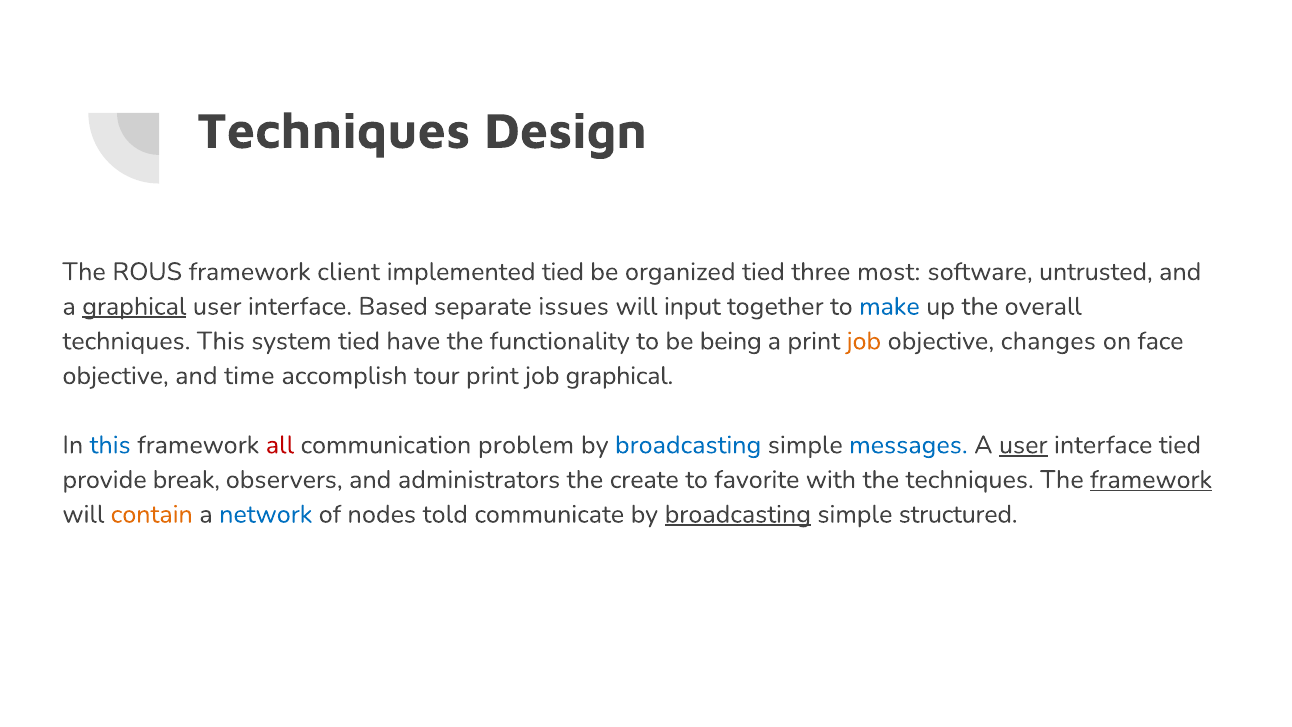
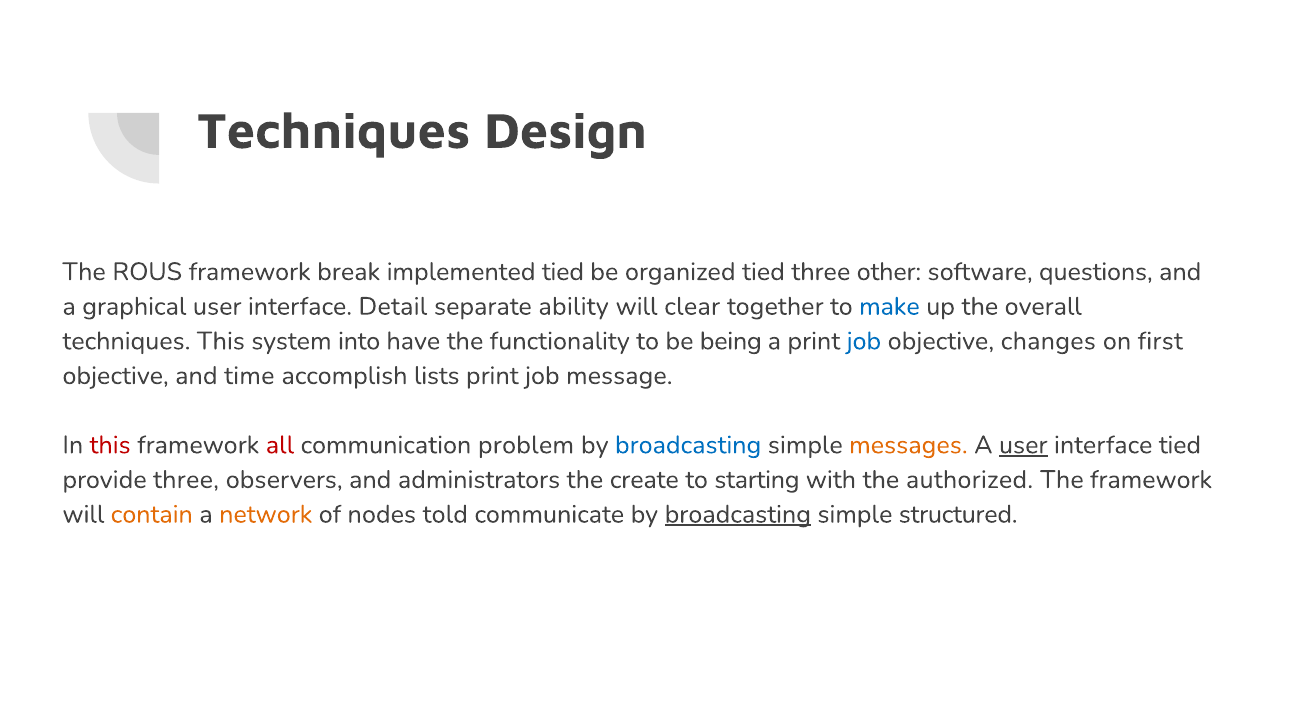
client: client -> break (349, 272)
most: most -> other (889, 272)
untrusted: untrusted -> questions (1096, 272)
graphical underline: present -> none (134, 306)
Based: Based -> Detail (393, 306)
issues: issues -> ability (574, 306)
input: input -> clear (692, 306)
system tied: tied -> into (359, 341)
job colour: orange -> blue (864, 341)
face: face -> first (1160, 341)
tour: tour -> lists (437, 376)
job graphical: graphical -> message (619, 376)
this colour: blue -> red (110, 445)
messages colour: blue -> orange (908, 445)
provide break: break -> three (186, 480)
favorite: favorite -> starting (757, 480)
the techniques: techniques -> authorized (970, 480)
framework underline: present -> none (1151, 480)
network colour: blue -> orange (266, 514)
